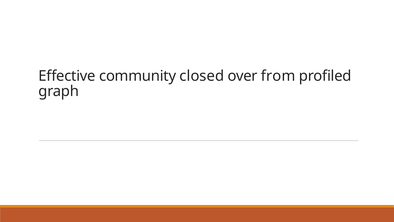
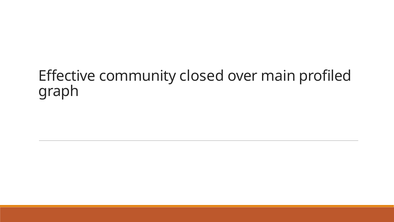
from: from -> main (278, 76)
